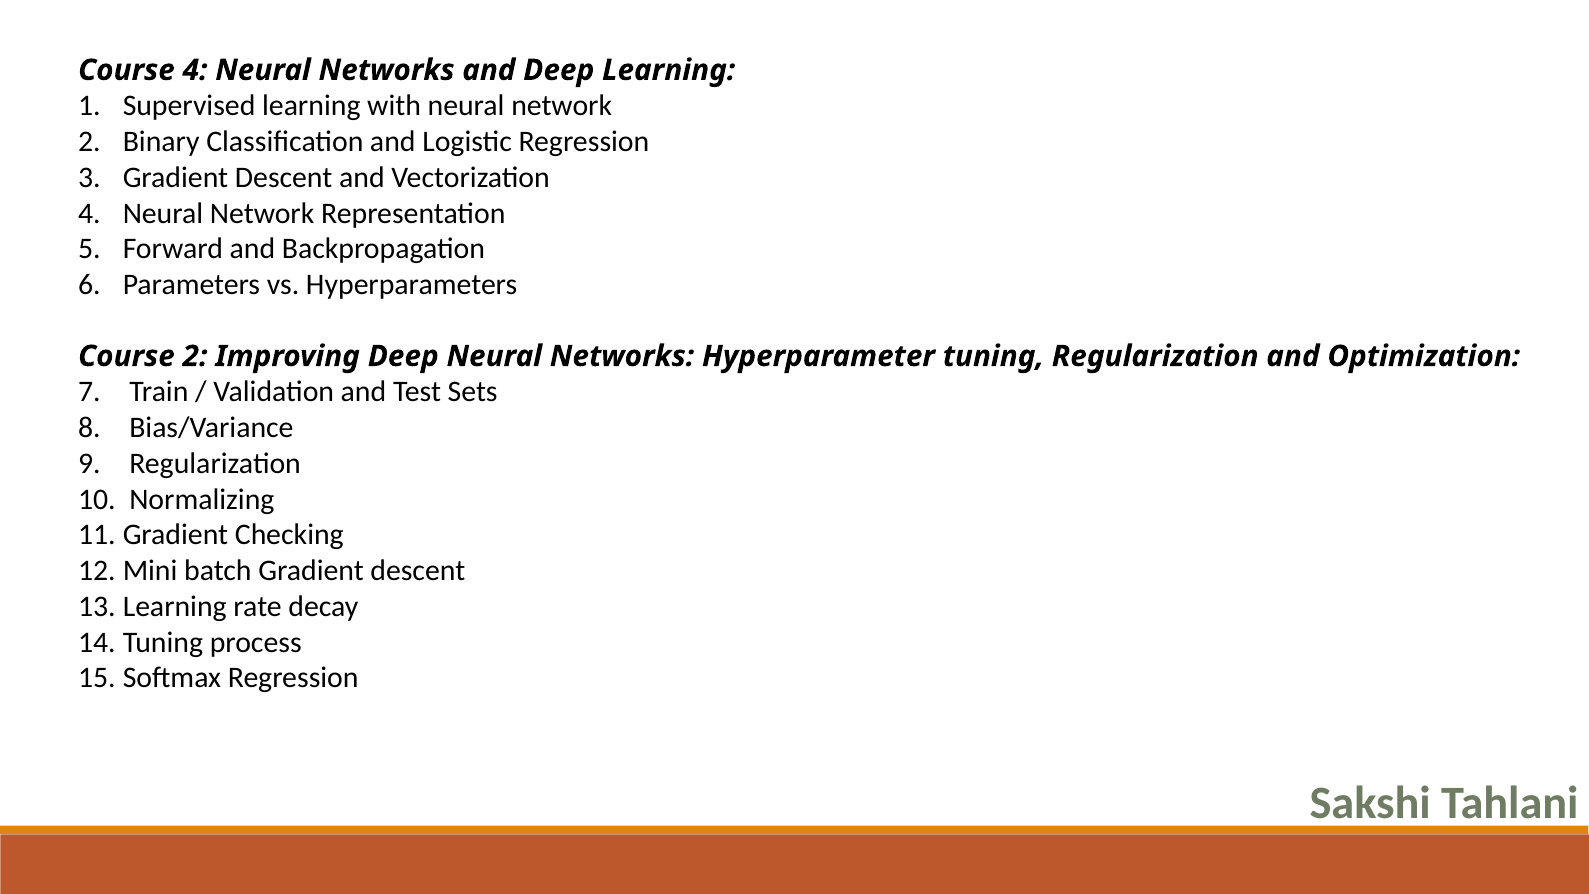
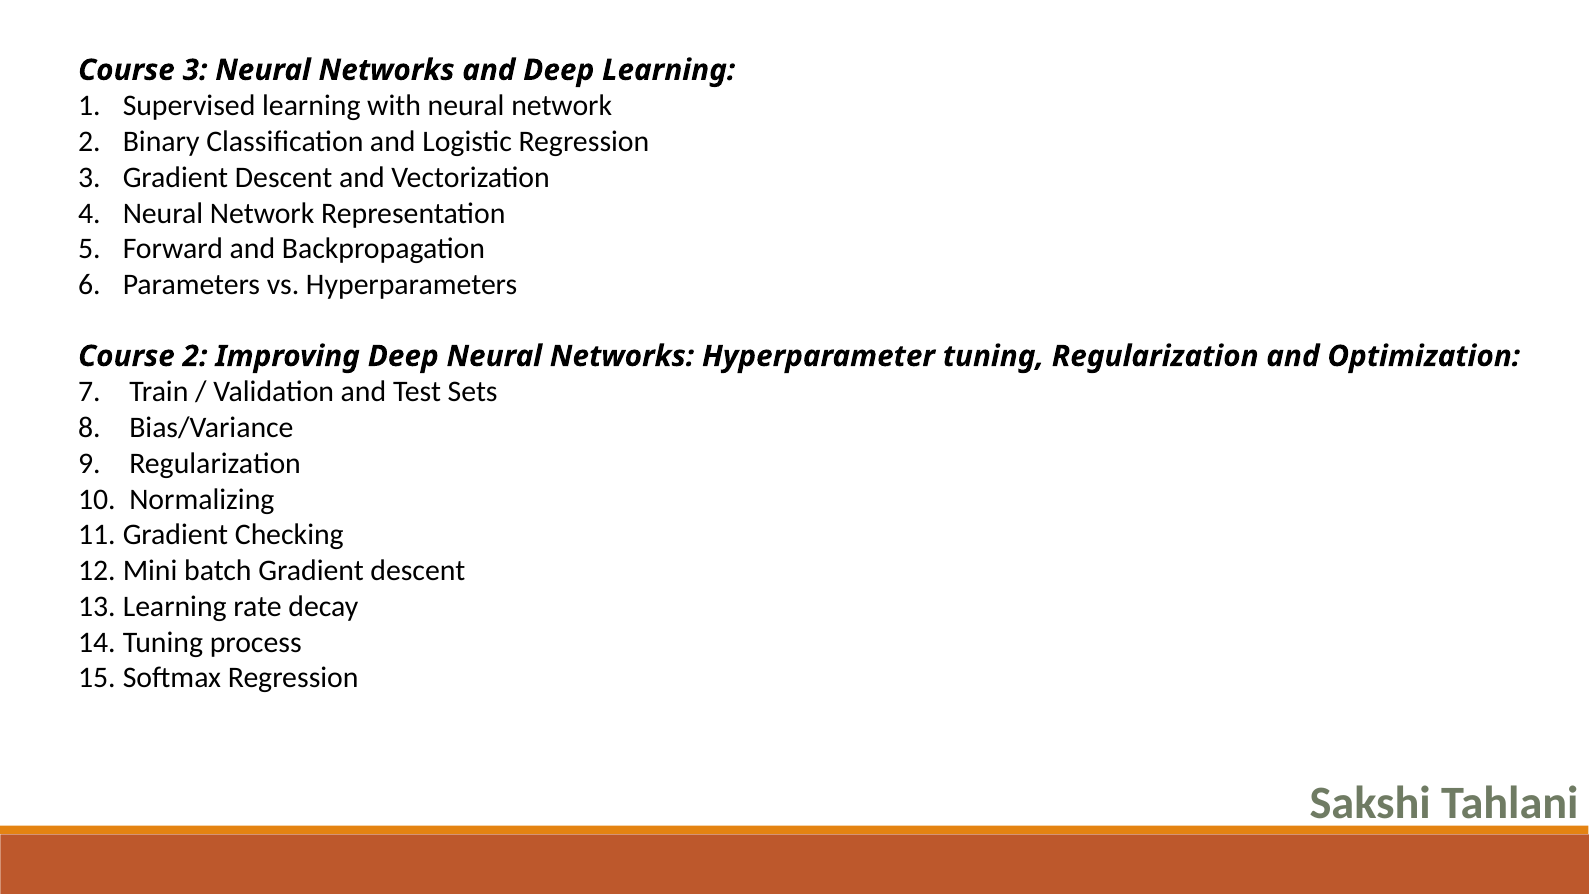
Course 4: 4 -> 3 (195, 70)
